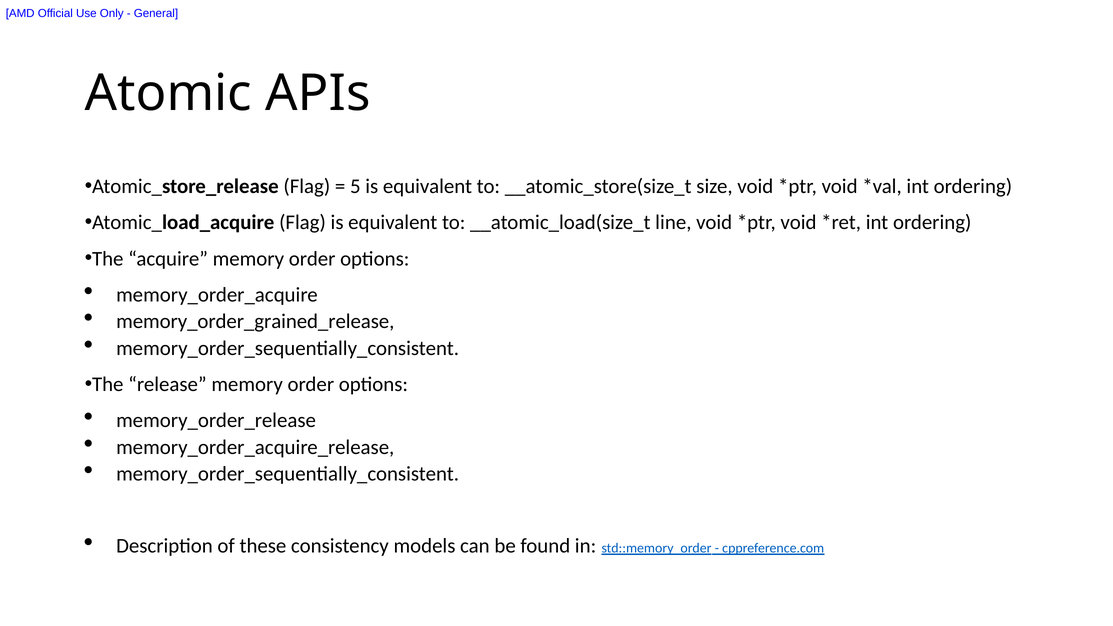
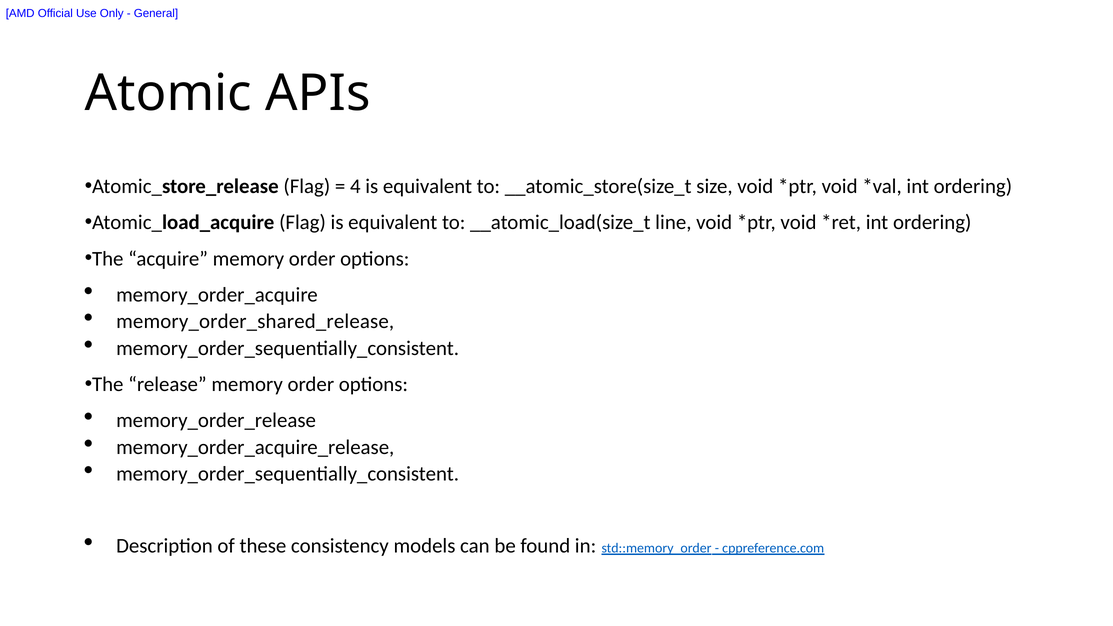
5: 5 -> 4 (355, 187)
memory_order_grained_release: memory_order_grained_release -> memory_order_shared_release (255, 321)
